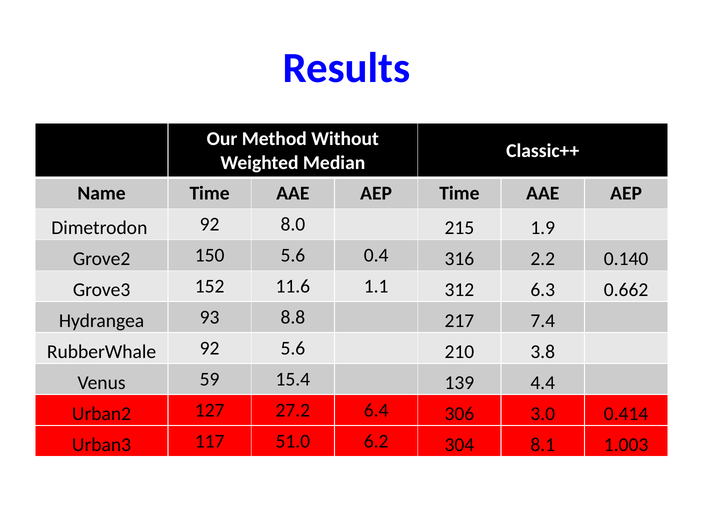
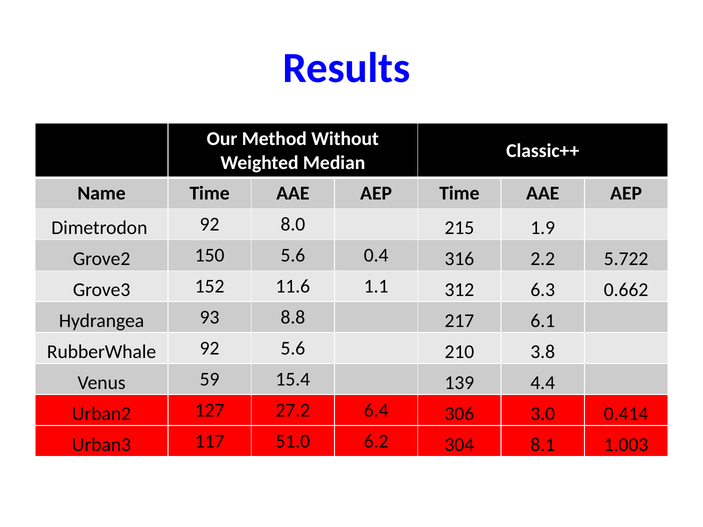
0.140: 0.140 -> 5.722 (626, 259)
7.4: 7.4 -> 6.1 (543, 321)
